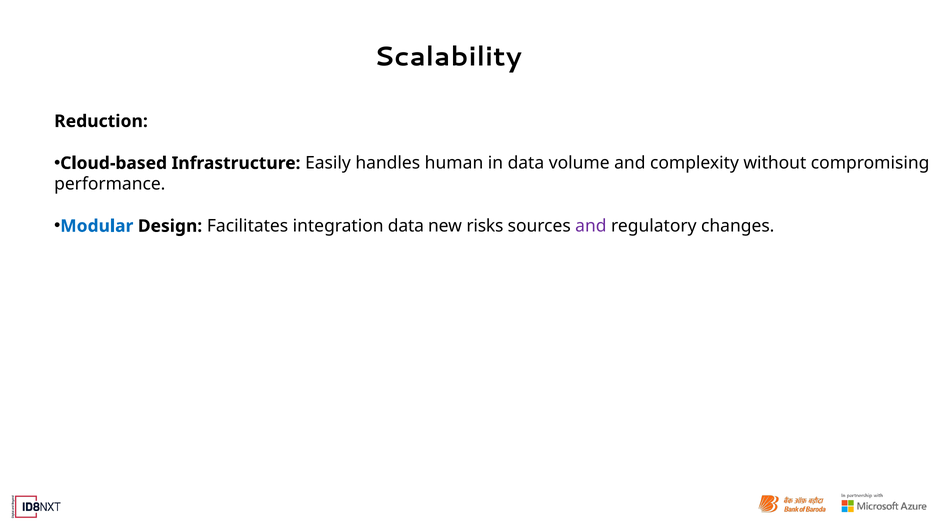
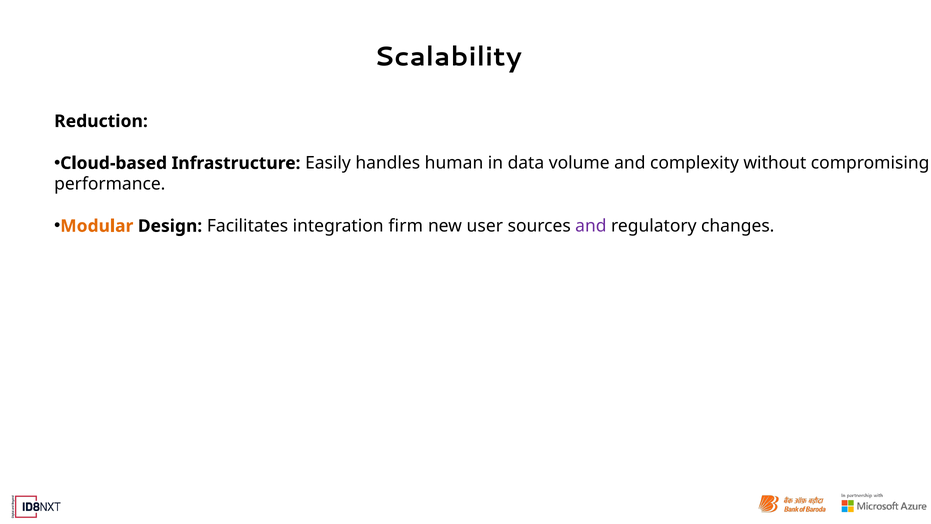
Modular colour: blue -> orange (97, 226)
integration data: data -> firm (406, 226)
risks: risks -> user (485, 226)
